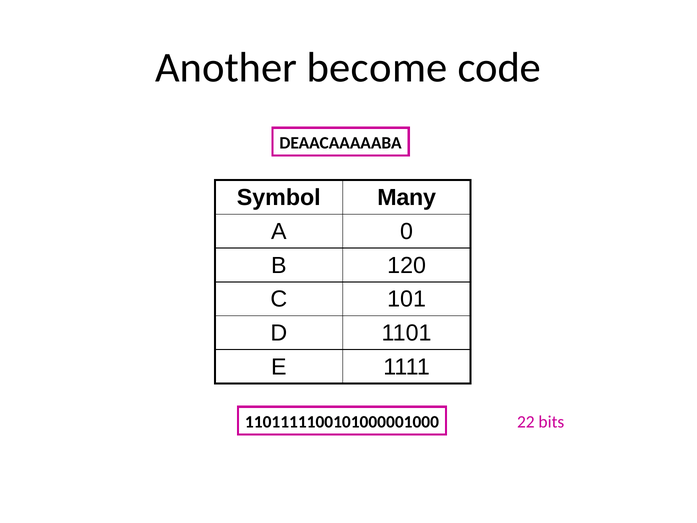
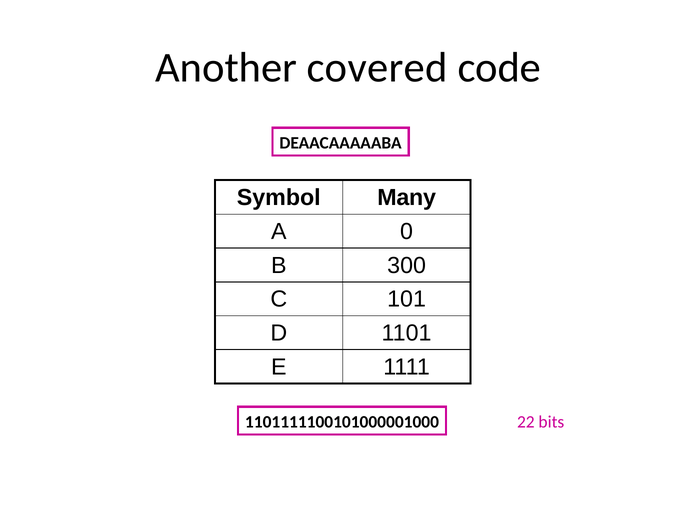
become: become -> covered (377, 67)
120: 120 -> 300 (407, 265)
